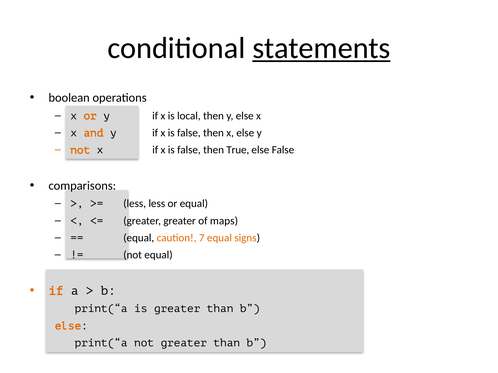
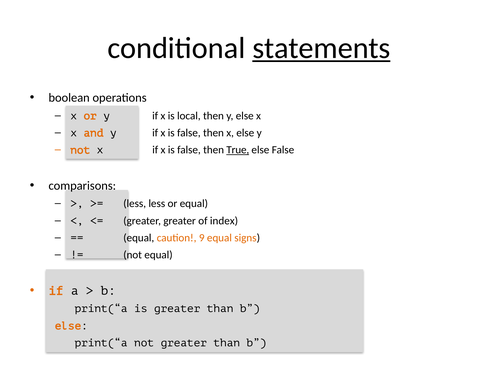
True underline: none -> present (238, 150)
maps: maps -> index (224, 221)
7: 7 -> 9 (202, 238)
